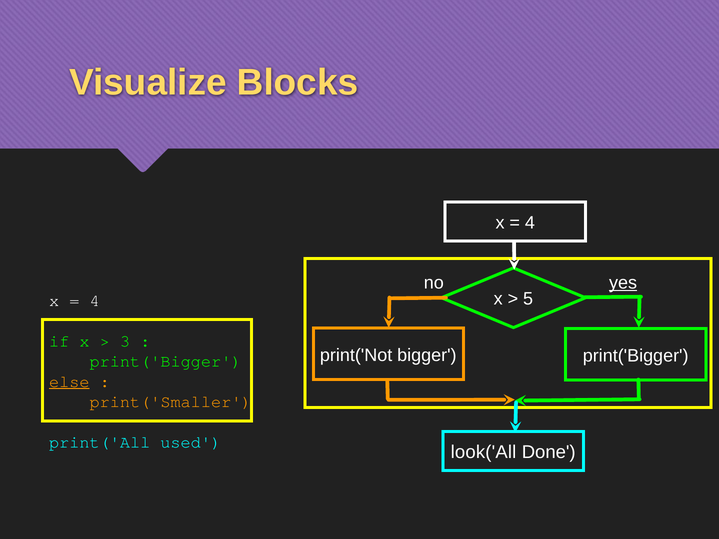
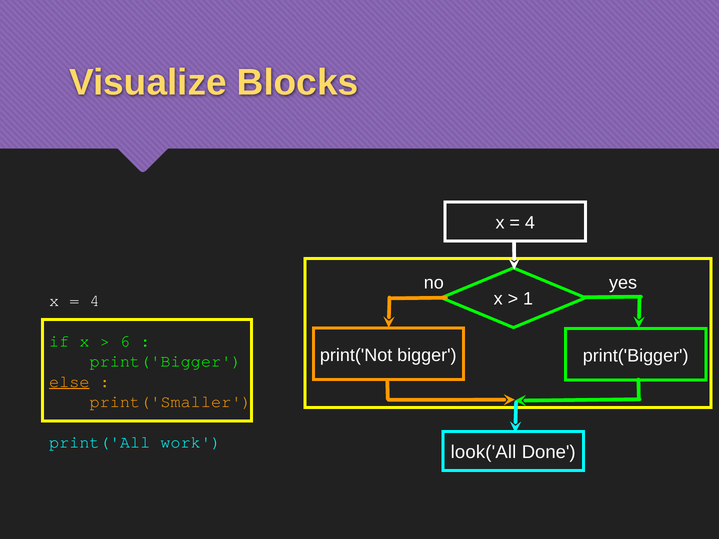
yes underline: present -> none (623, 283)
5: 5 -> 1 (528, 299)
3: 3 -> 6 (125, 341)
used: used -> work (191, 442)
